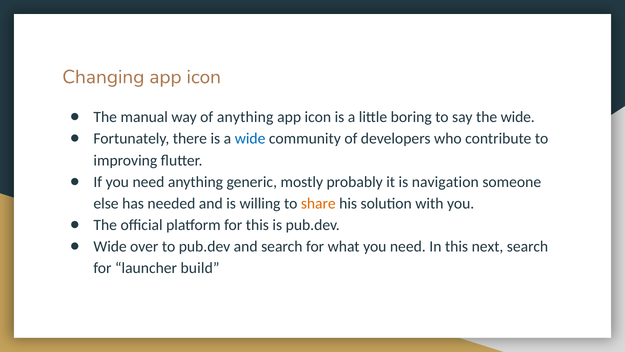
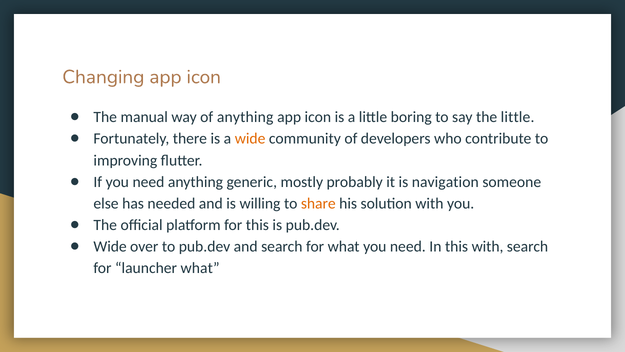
the wide: wide -> little (518, 117)
wide colour: blue -> orange (250, 139)
this next: next -> with (488, 246)
launcher build: build -> what (200, 268)
